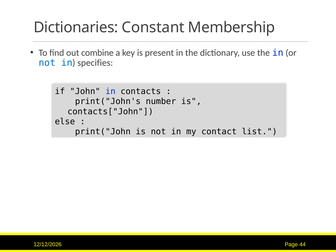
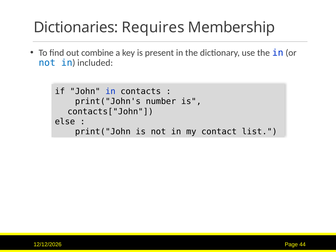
Constant: Constant -> Requires (153, 28)
specifies: specifies -> included (95, 63)
